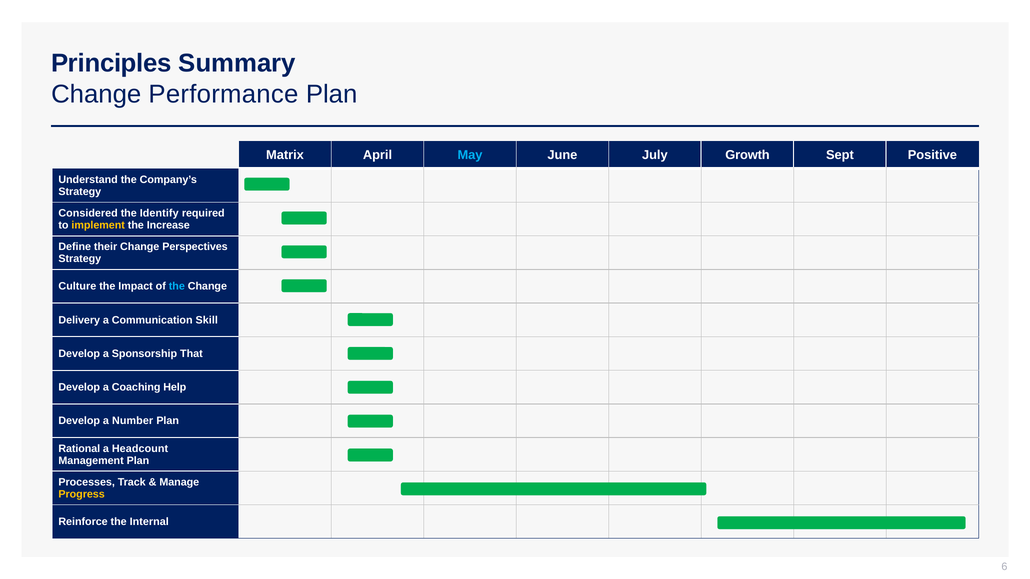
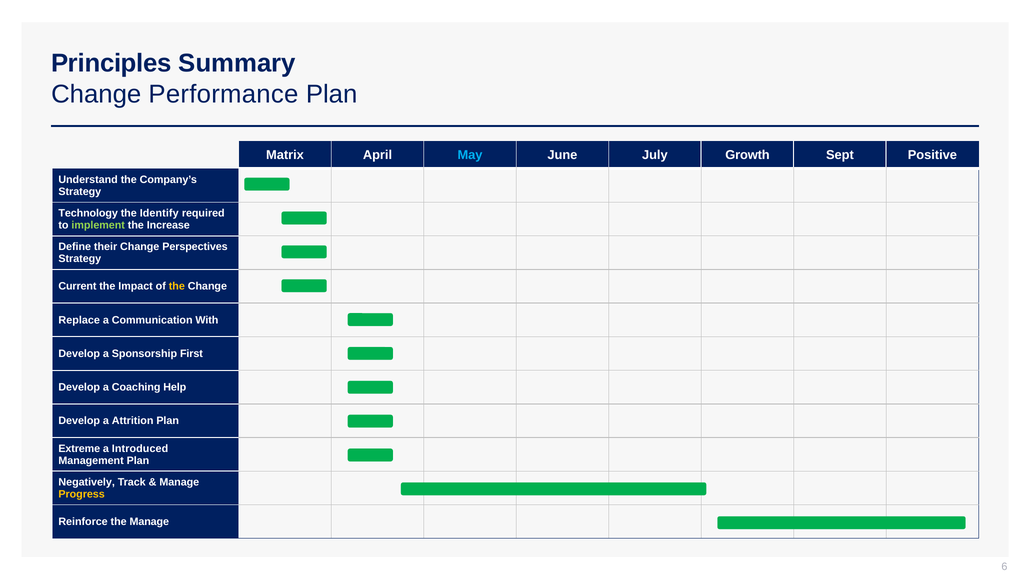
Considered: Considered -> Technology (88, 213)
implement colour: yellow -> light green (98, 225)
Culture: Culture -> Current (77, 287)
the colour: light blue -> yellow (177, 287)
Delivery: Delivery -> Replace (79, 320)
Skill: Skill -> With (207, 320)
That: That -> First (191, 354)
Number: Number -> Attrition (133, 421)
Rational: Rational -> Extreme (79, 449)
Headcount: Headcount -> Introduced (140, 449)
Processes: Processes -> Negatively (87, 482)
the Internal: Internal -> Manage (149, 522)
